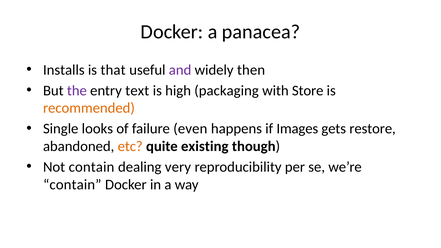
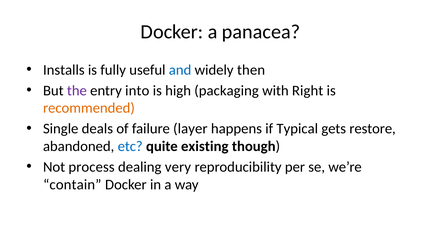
that: that -> fully (113, 70)
and colour: purple -> blue (180, 70)
text: text -> into (137, 91)
Store: Store -> Right (308, 91)
looks: looks -> deals (97, 129)
even: even -> layer (190, 129)
Images: Images -> Typical (297, 129)
etc colour: orange -> blue (130, 146)
Not contain: contain -> process (92, 167)
